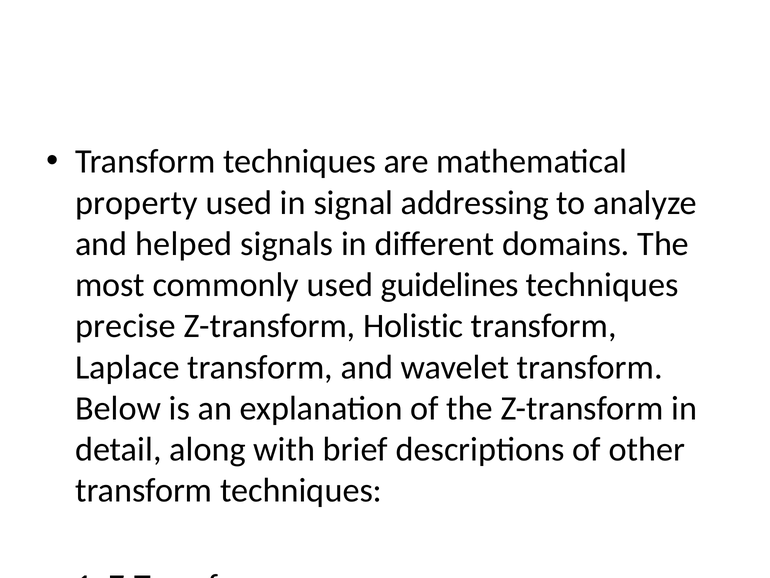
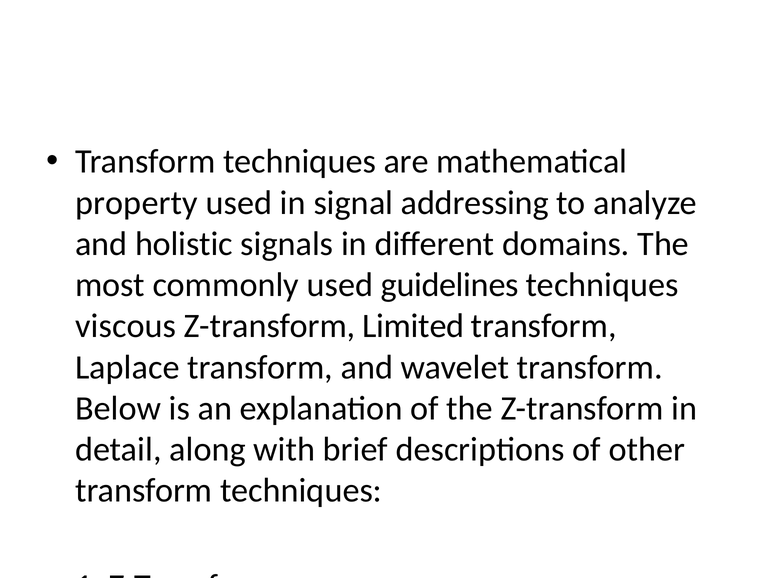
helped: helped -> holistic (184, 244)
precise: precise -> viscous (126, 326)
Holistic: Holistic -> Limited (413, 326)
